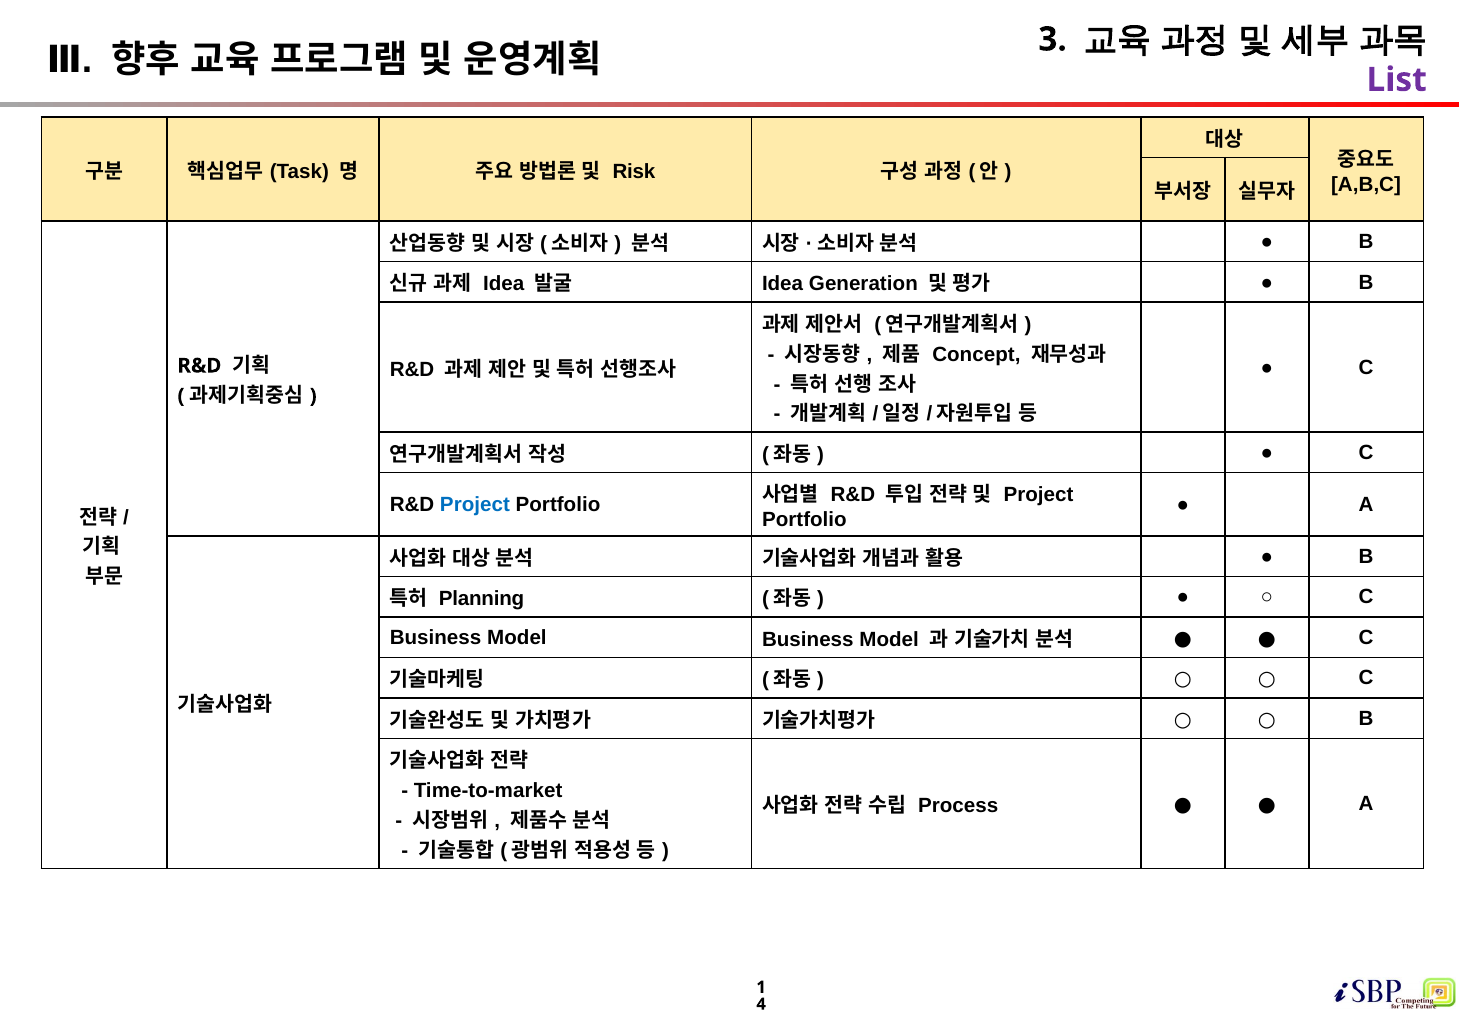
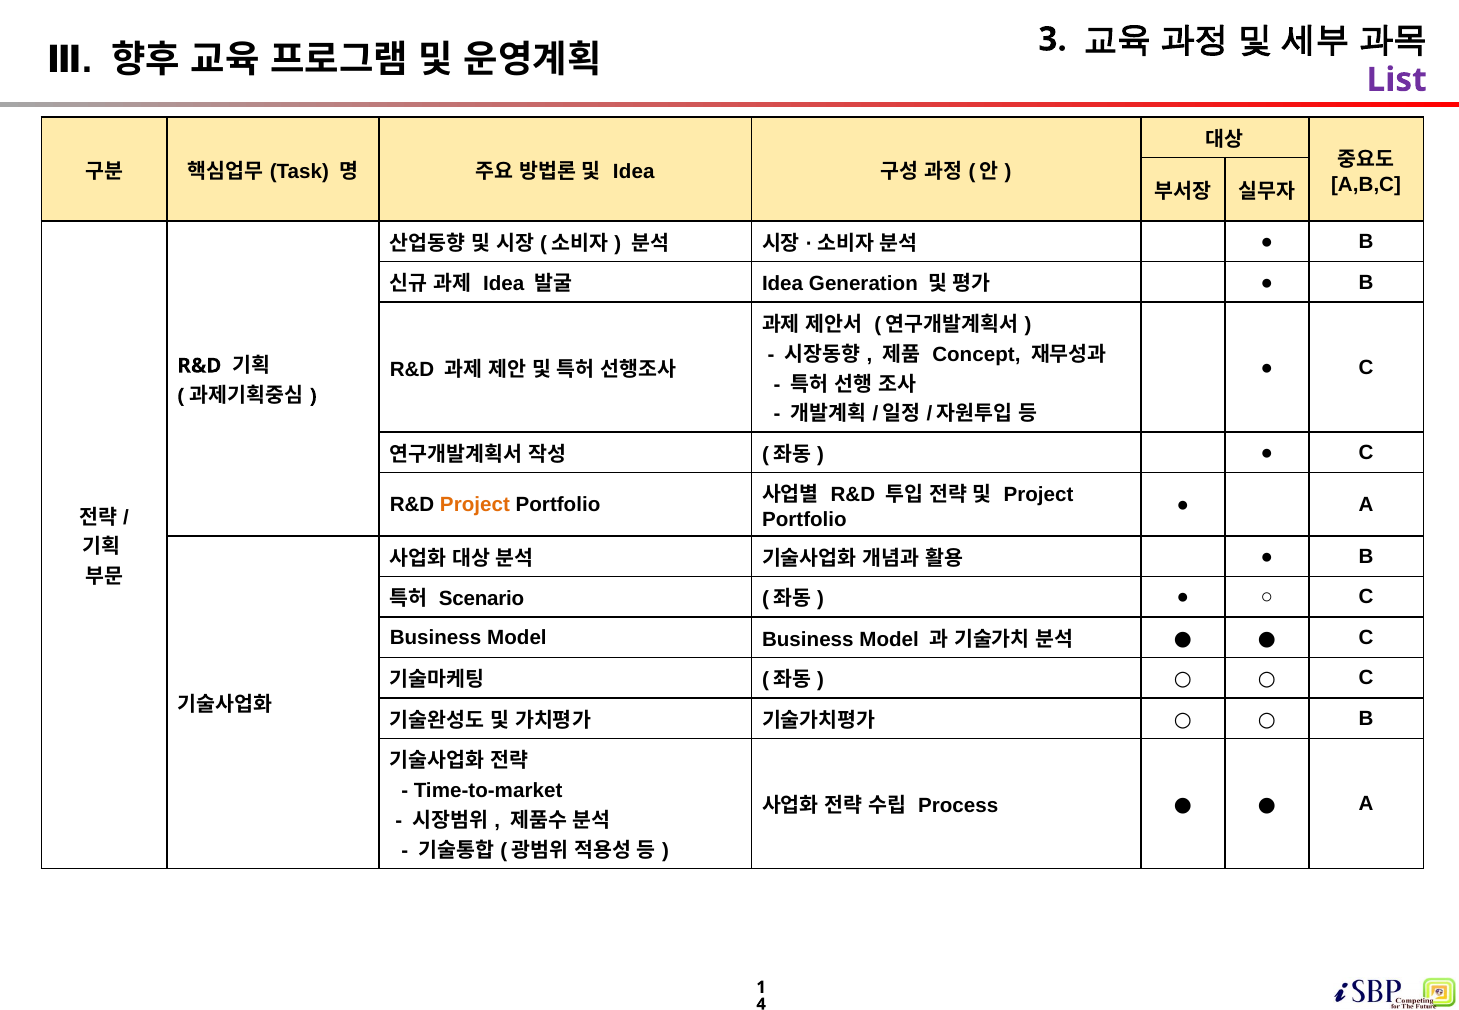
Risk: Risk -> Idea (634, 171)
Project colour: blue -> orange (475, 505)
Planning: Planning -> Scenario (482, 599)
